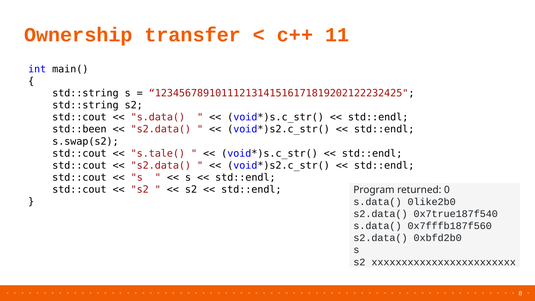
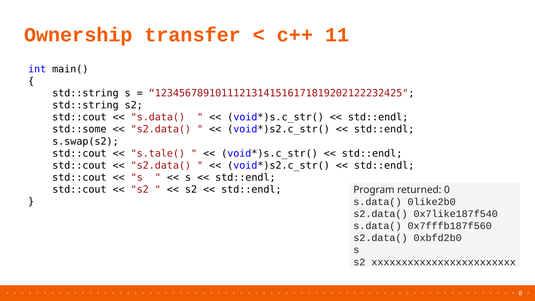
std::been: std::been -> std::some (79, 129)
0x7true187f540: 0x7true187f540 -> 0x7like187f540 (456, 214)
